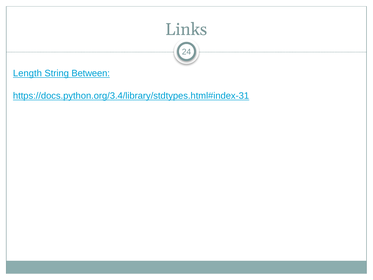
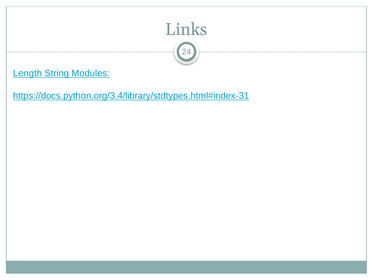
Between: Between -> Modules (91, 73)
